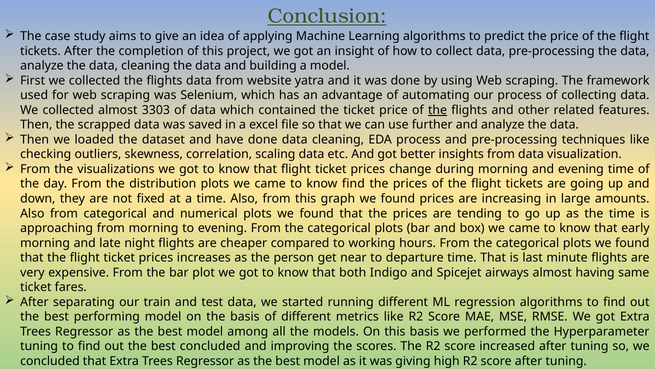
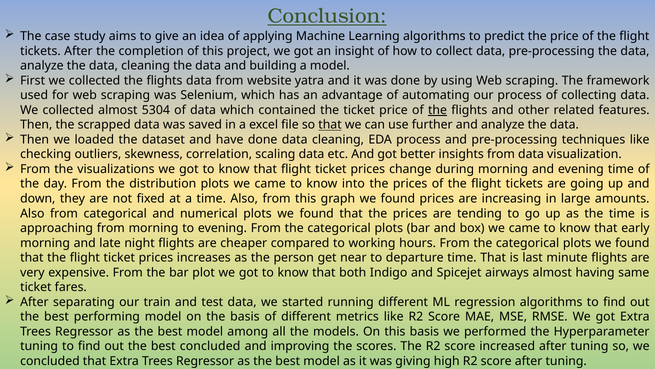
3303: 3303 -> 5304 (156, 110)
that underline: none -> present (330, 125)
know find: find -> into (353, 184)
